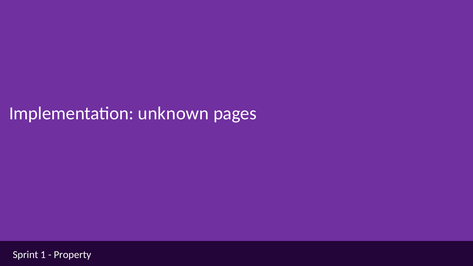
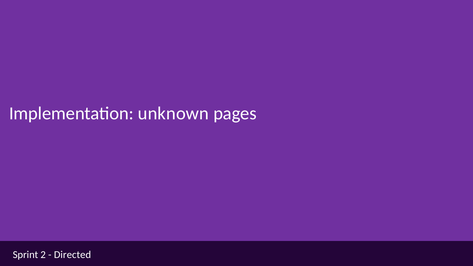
1: 1 -> 2 (43, 255)
Property: Property -> Directed (72, 255)
